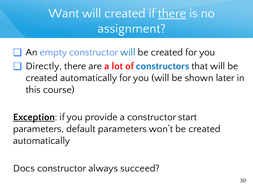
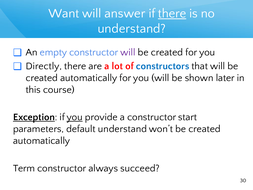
will created: created -> answer (125, 13)
assignment: assignment -> understand (132, 28)
will colour: blue -> purple (128, 52)
you underline: none -> present (75, 117)
default parameters: parameters -> understand (122, 129)
Docs: Docs -> Term (24, 168)
